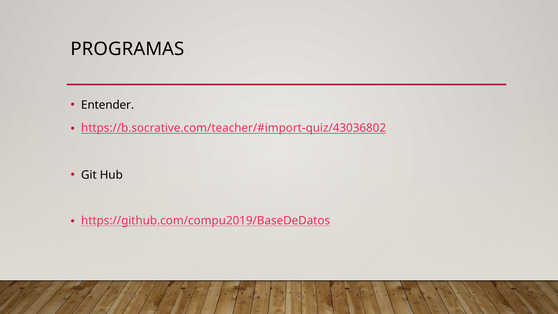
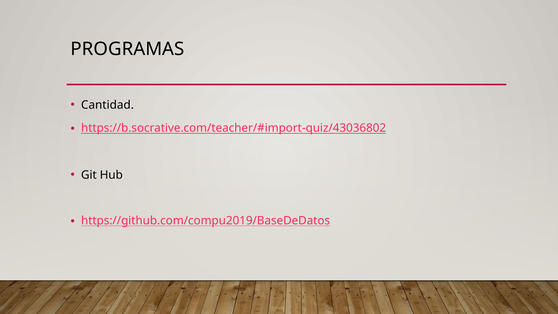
Entender: Entender -> Cantidad (108, 105)
